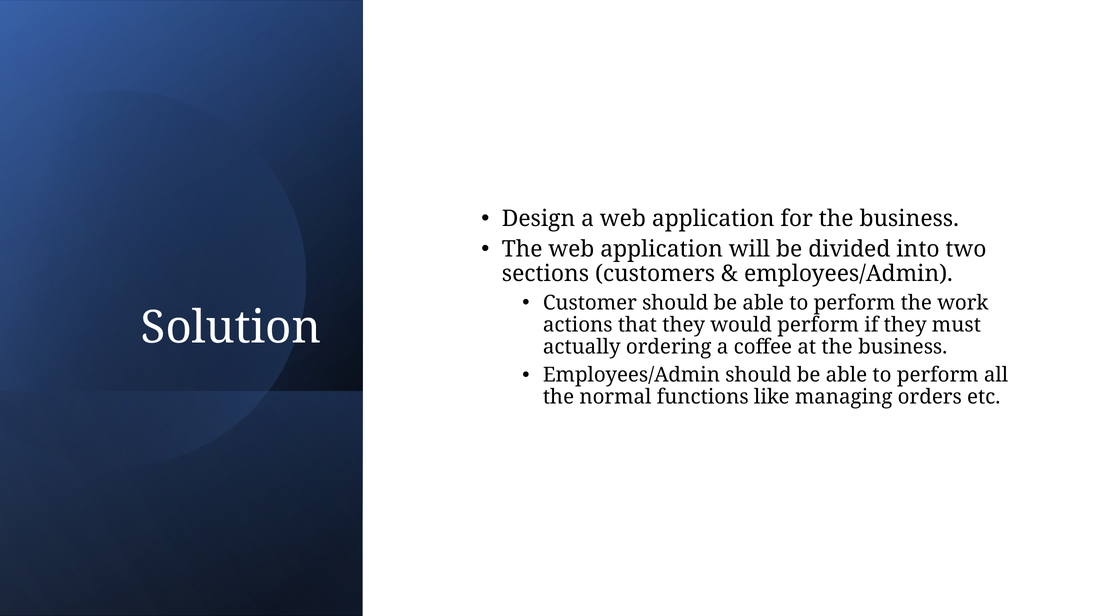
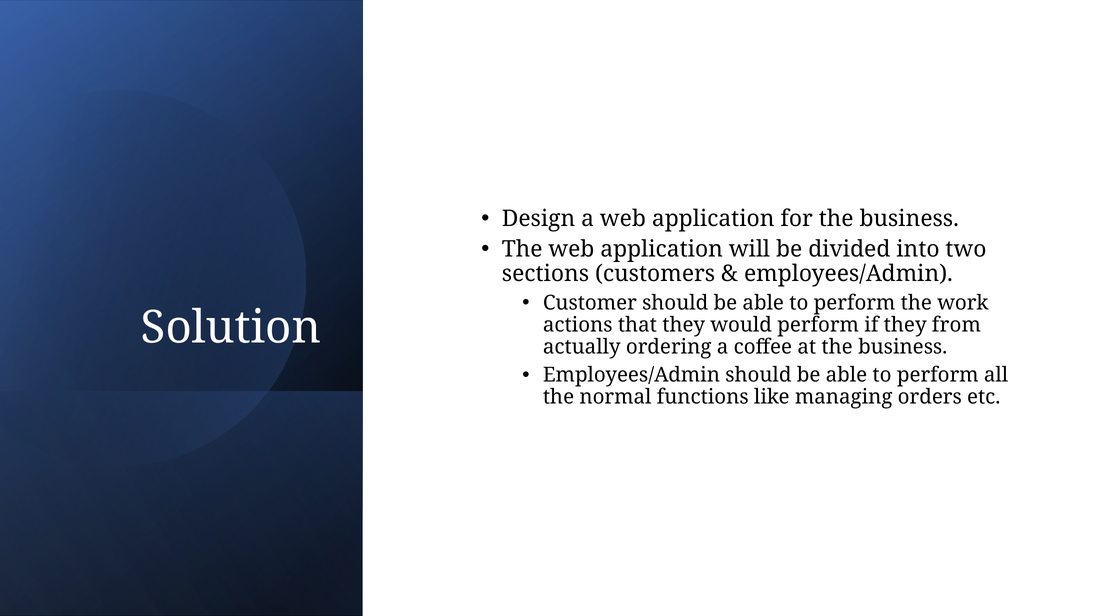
must: must -> from (956, 325)
